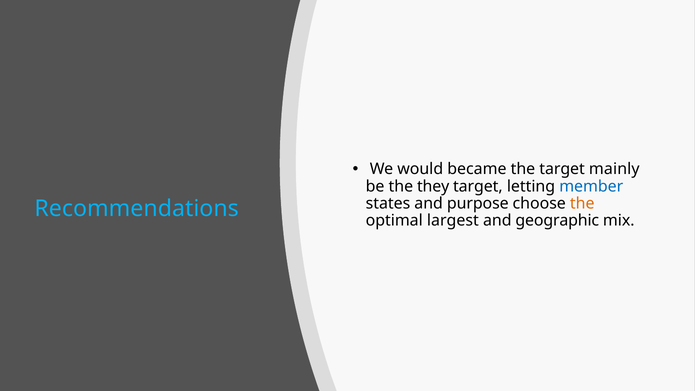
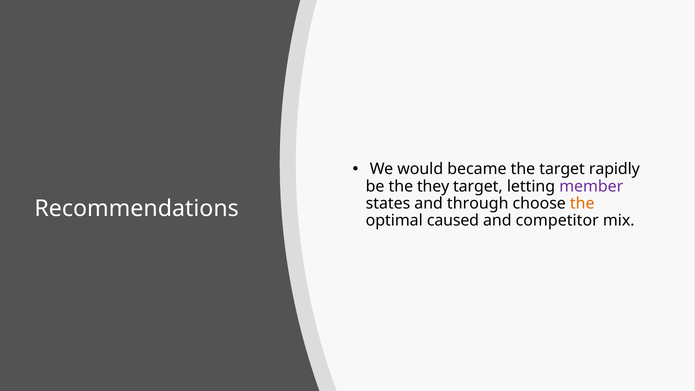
mainly: mainly -> rapidly (614, 169)
member colour: blue -> purple (591, 186)
purpose: purpose -> through (478, 203)
Recommendations colour: light blue -> white (137, 208)
largest: largest -> caused (453, 221)
geographic: geographic -> competitor (557, 221)
